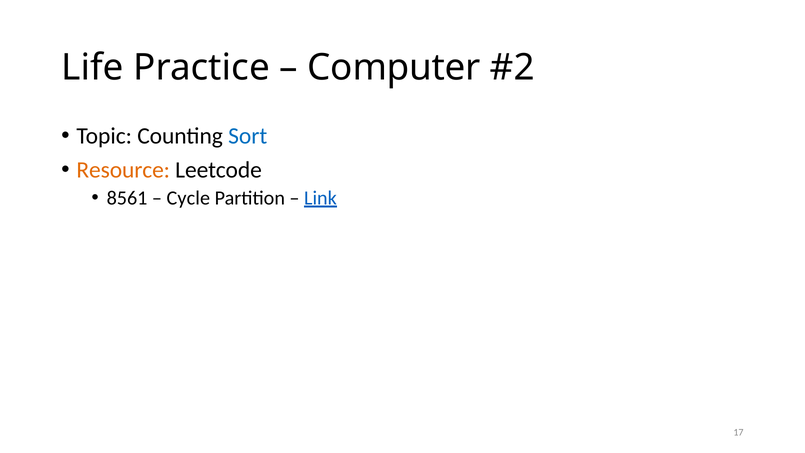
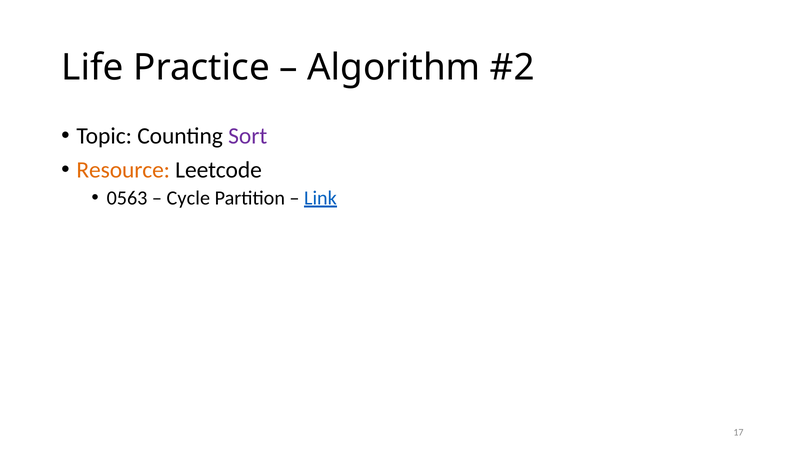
Computer: Computer -> Algorithm (394, 68)
Sort colour: blue -> purple (248, 136)
8561: 8561 -> 0563 (127, 198)
